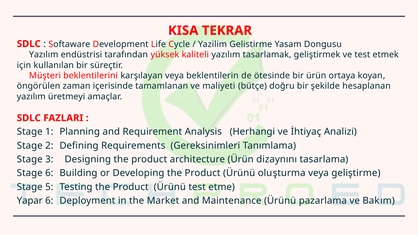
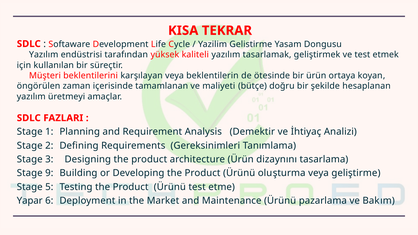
Herhangi: Herhangi -> Demektir (252, 132)
Stage 6: 6 -> 9 (49, 173)
